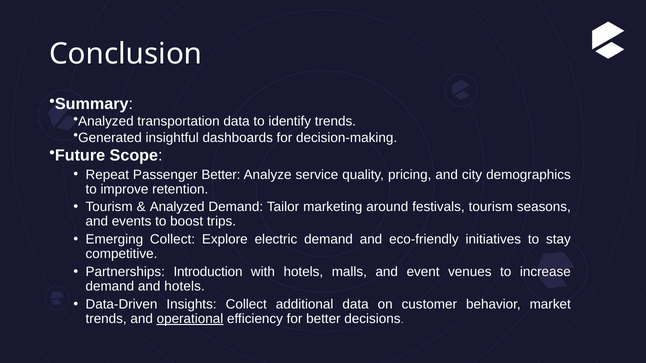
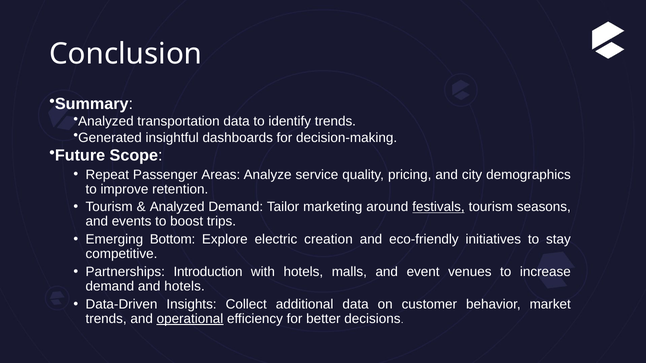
Passenger Better: Better -> Areas (221, 175)
festivals underline: none -> present (438, 207)
Emerging Collect: Collect -> Bottom (173, 240)
electric demand: demand -> creation (328, 240)
